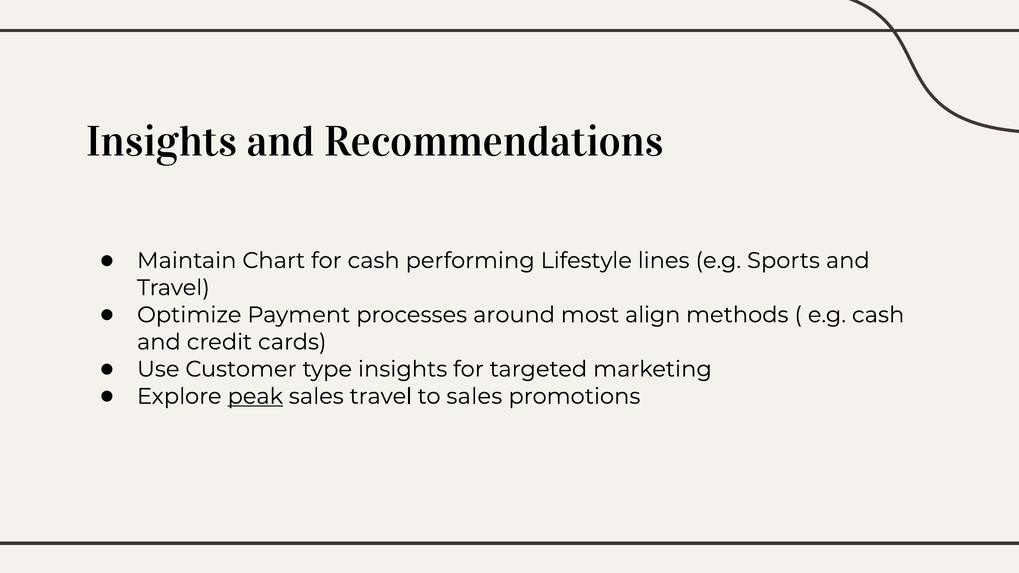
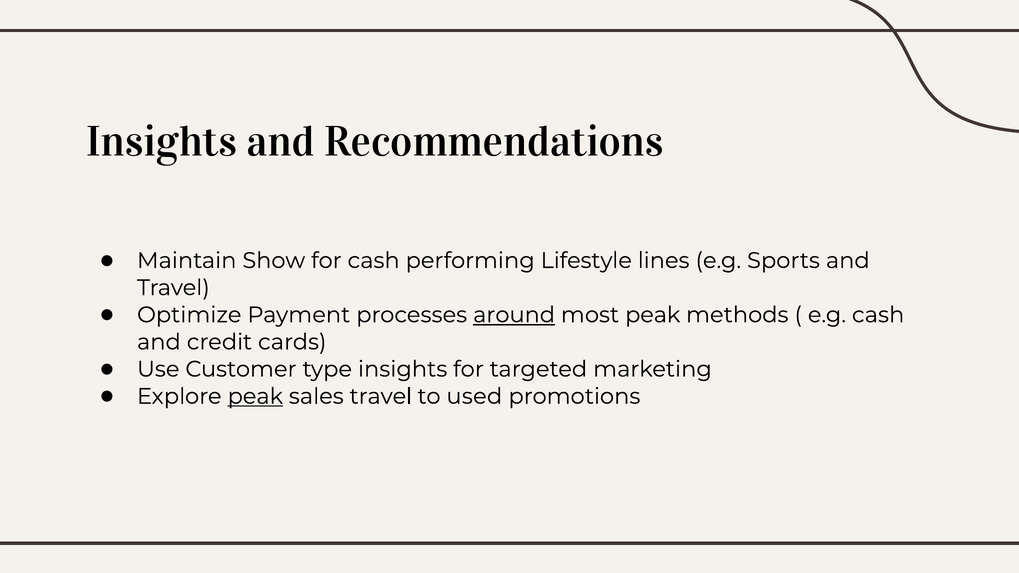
Chart: Chart -> Show (274, 261)
around underline: none -> present (514, 315)
most align: align -> peak (653, 315)
to sales: sales -> used (474, 396)
